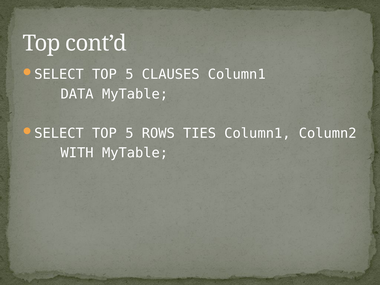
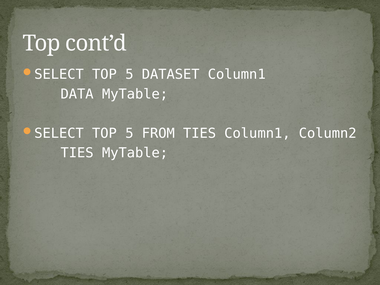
CLAUSES: CLAUSES -> DATASET (171, 74)
ROWS: ROWS -> FROM (158, 133)
WITH: WITH -> TIES (77, 153)
